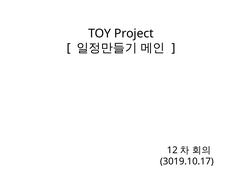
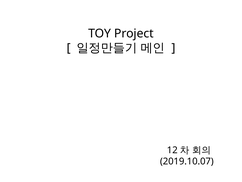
3019.10.17: 3019.10.17 -> 2019.10.07 (187, 161)
